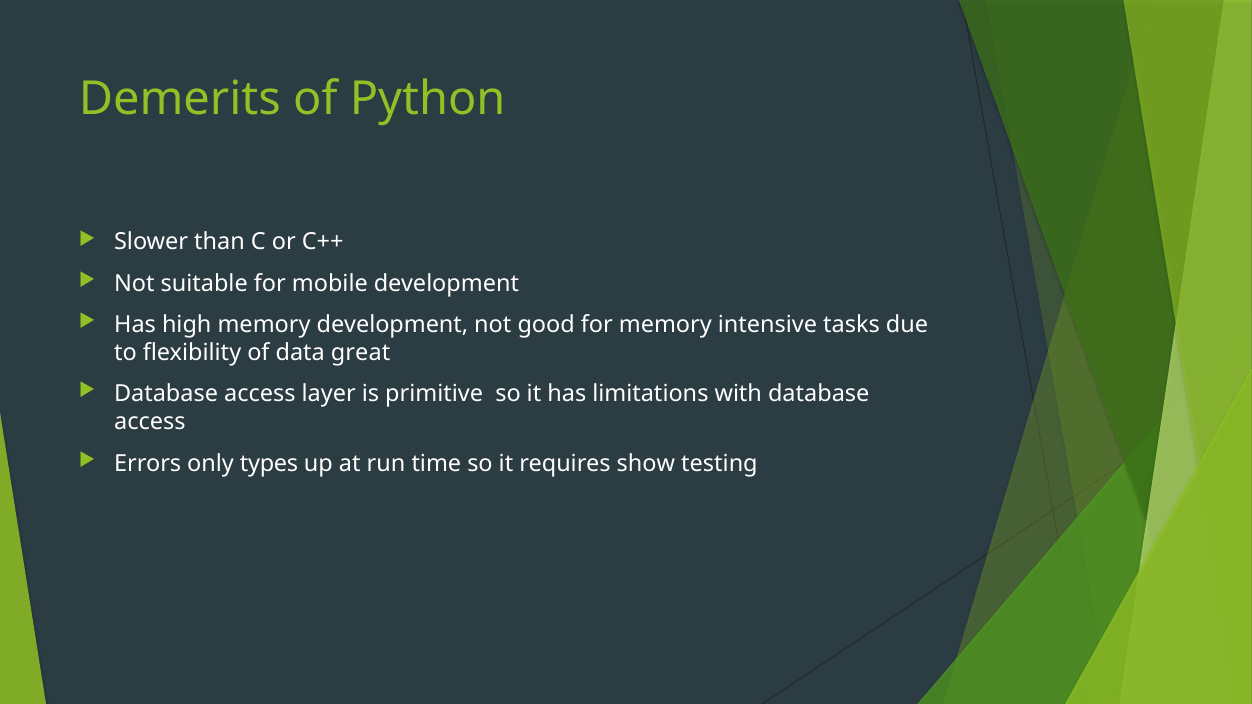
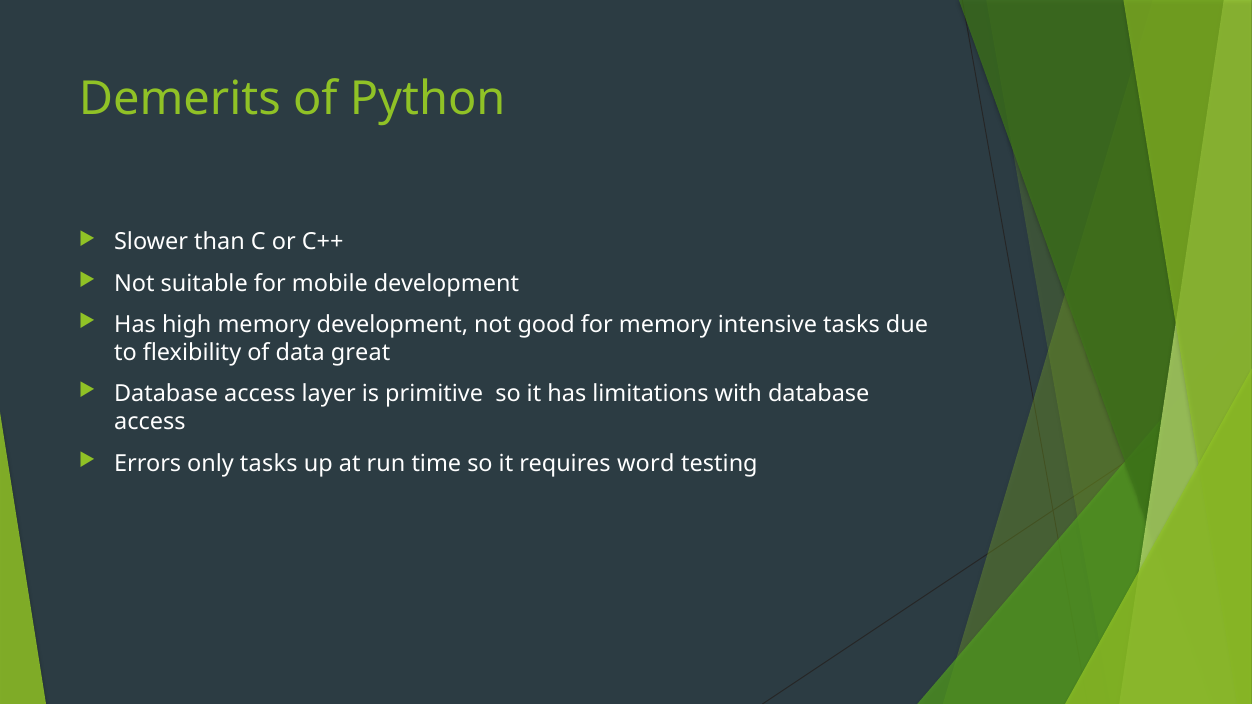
only types: types -> tasks (269, 464)
show: show -> word (646, 464)
